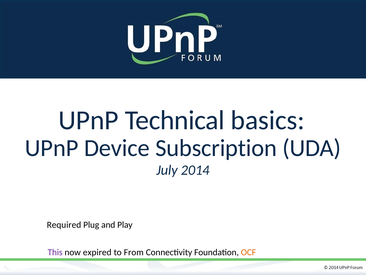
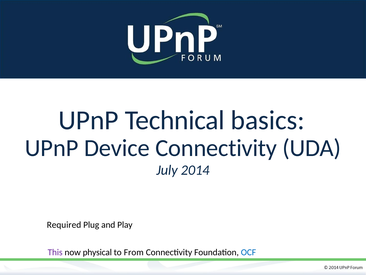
Device Subscription: Subscription -> Connectivity (216, 148)
expired: expired -> physical (97, 252)
OCF colour: orange -> blue (248, 252)
